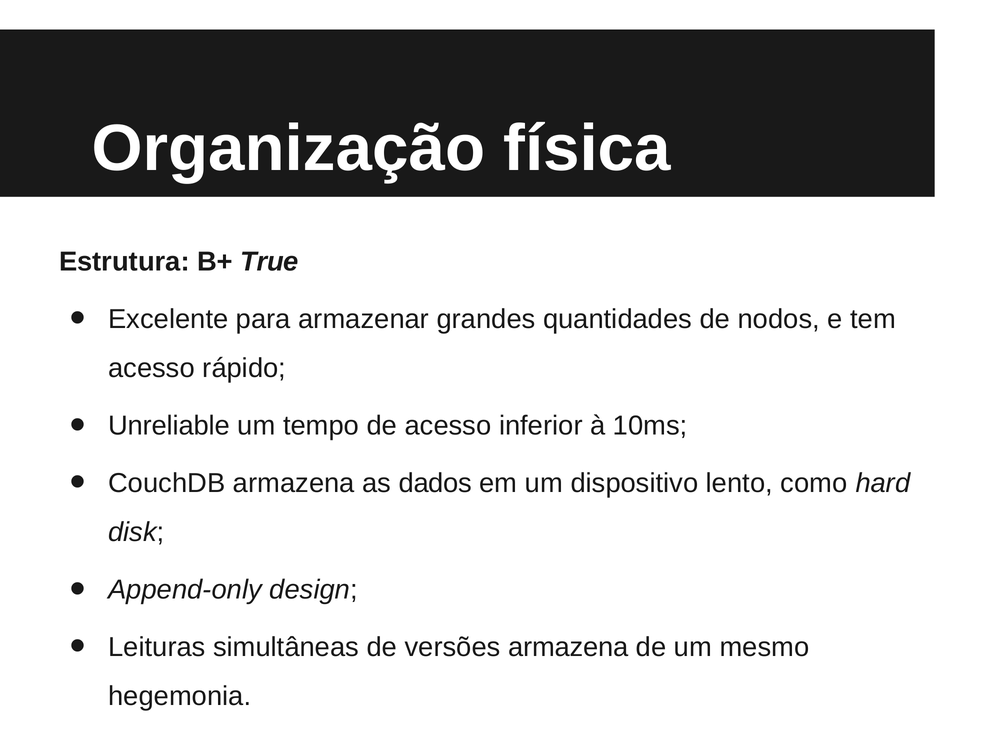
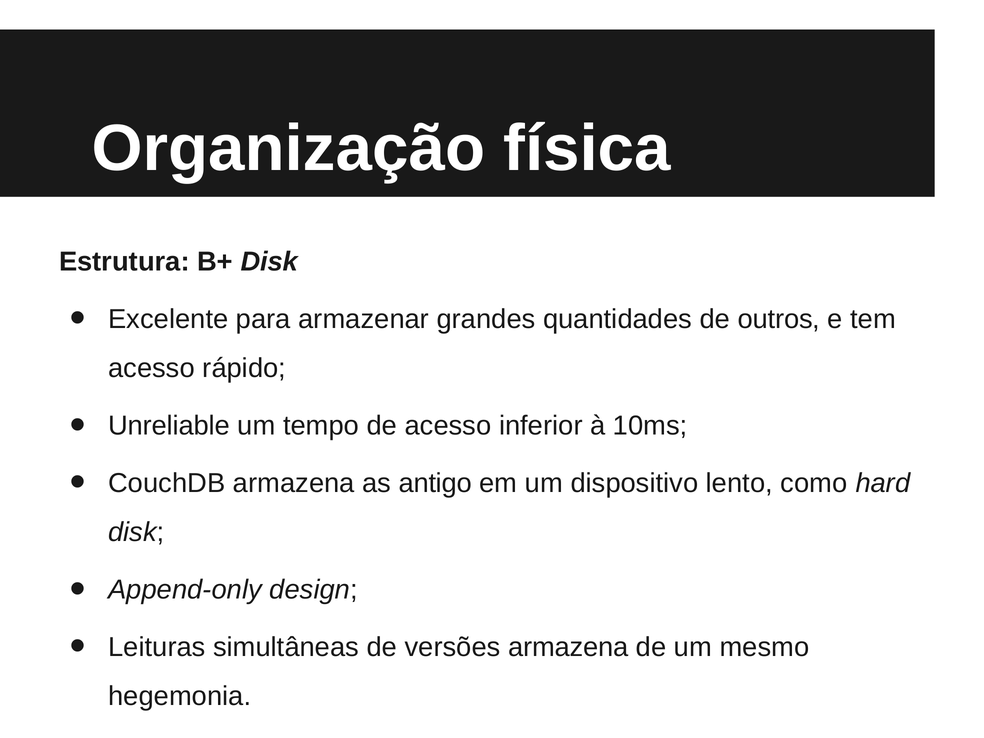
B+ True: True -> Disk (269, 262)
nodos: nodos -> outros (779, 319)
dados: dados -> antigo (435, 483)
